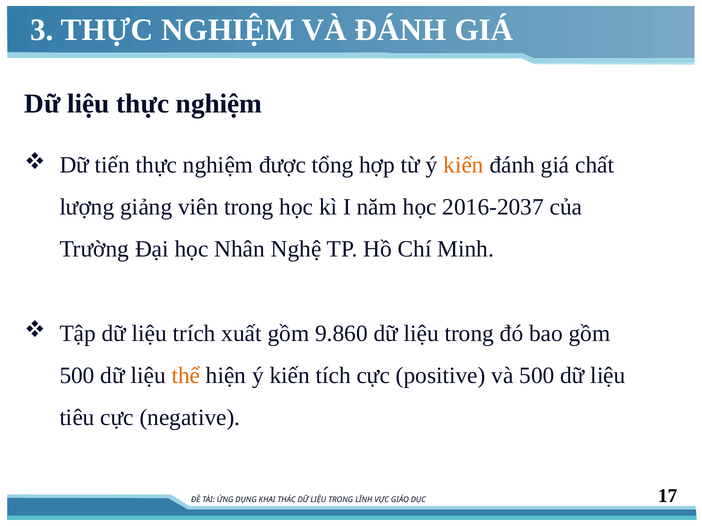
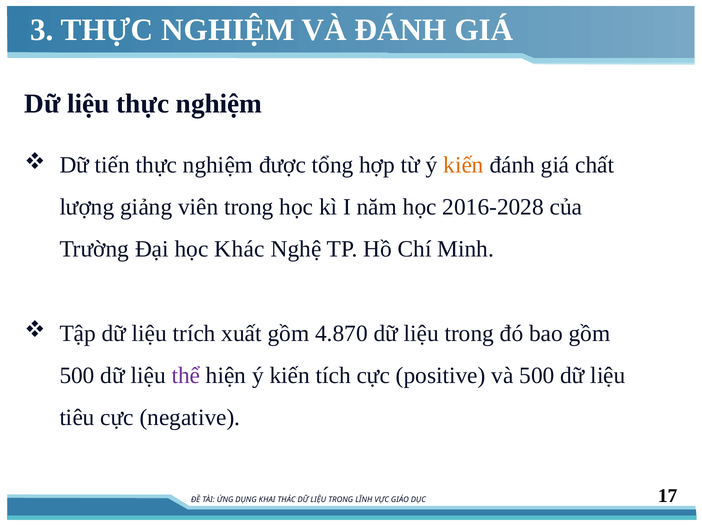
2016-2037: 2016-2037 -> 2016-2028 (493, 207)
Nhân: Nhân -> Khác (239, 249)
9.860: 9.860 -> 4.870 (341, 334)
thể colour: orange -> purple (186, 376)
